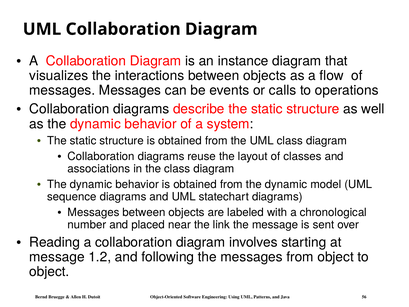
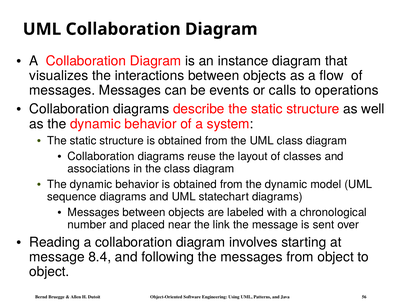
1.2: 1.2 -> 8.4 (100, 257)
